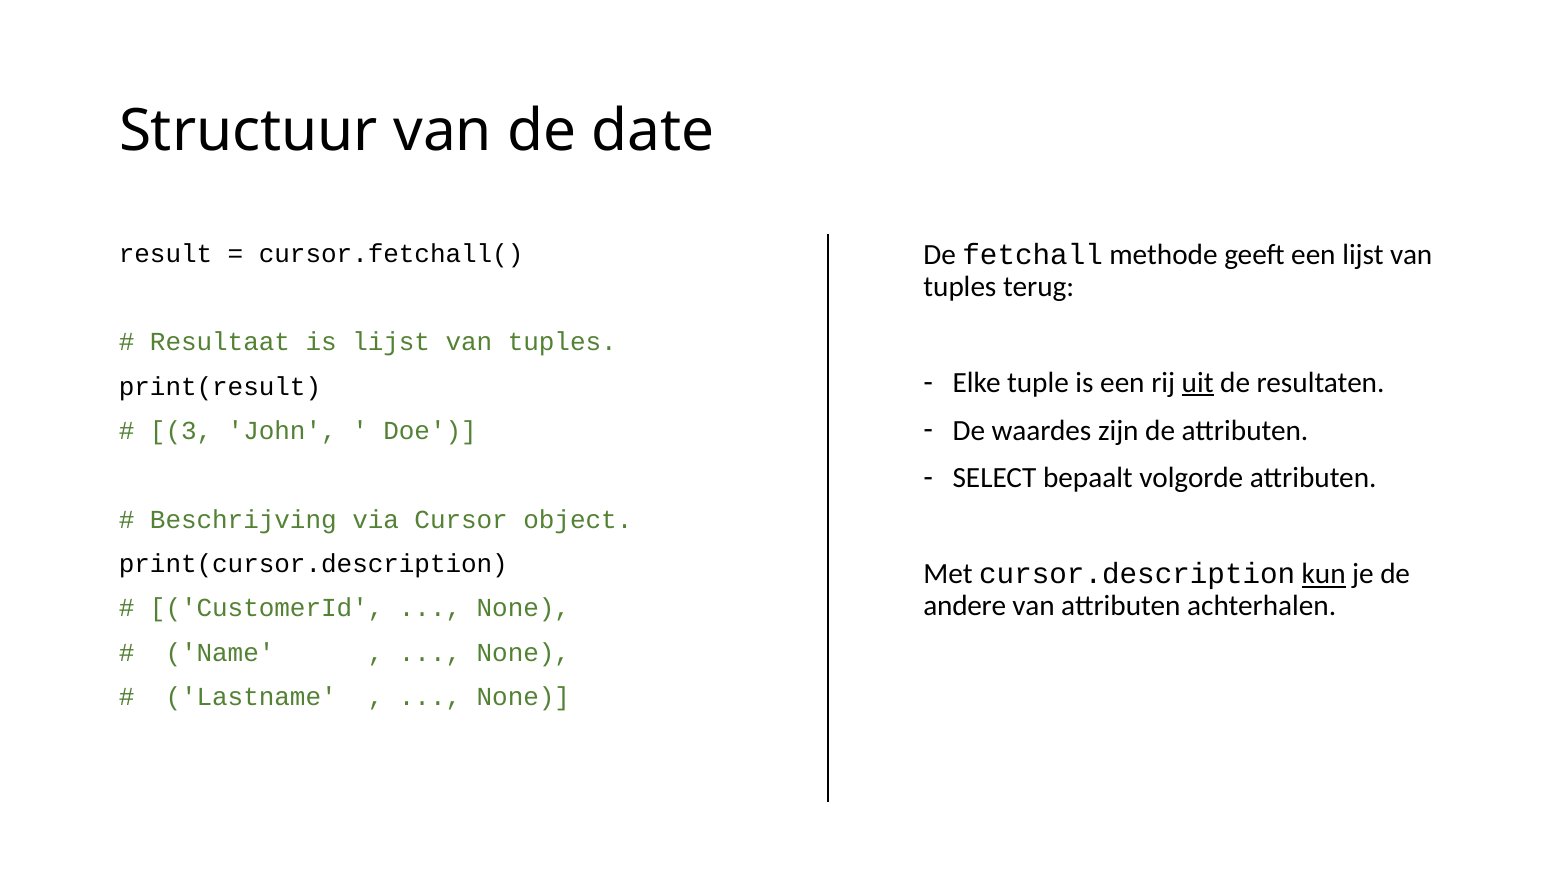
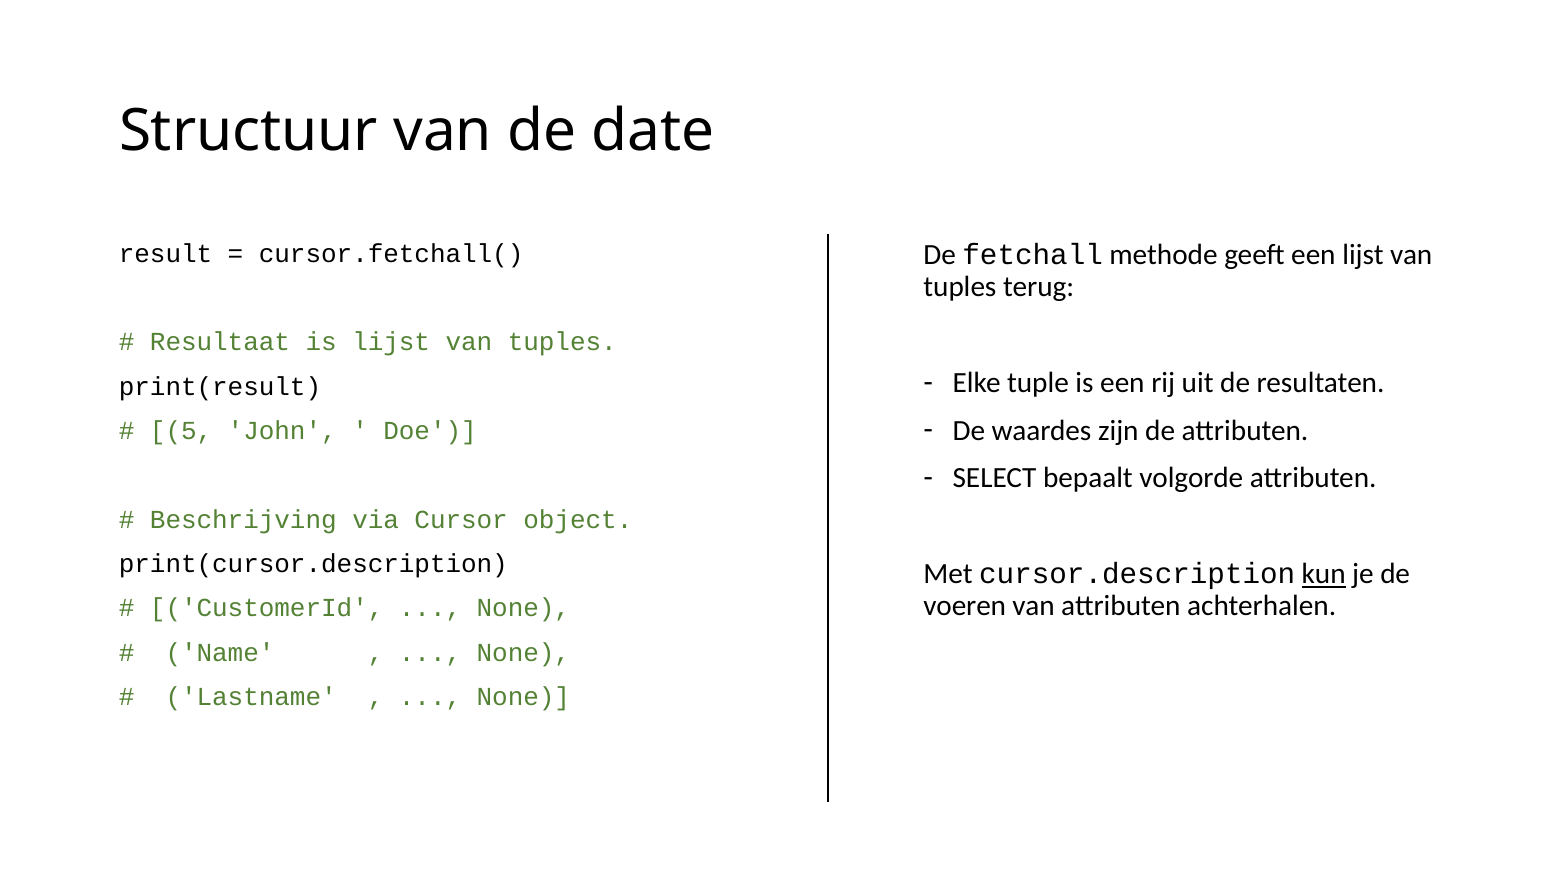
uit underline: present -> none (1198, 383)
3: 3 -> 5 (181, 431)
andere: andere -> voeren (965, 606)
